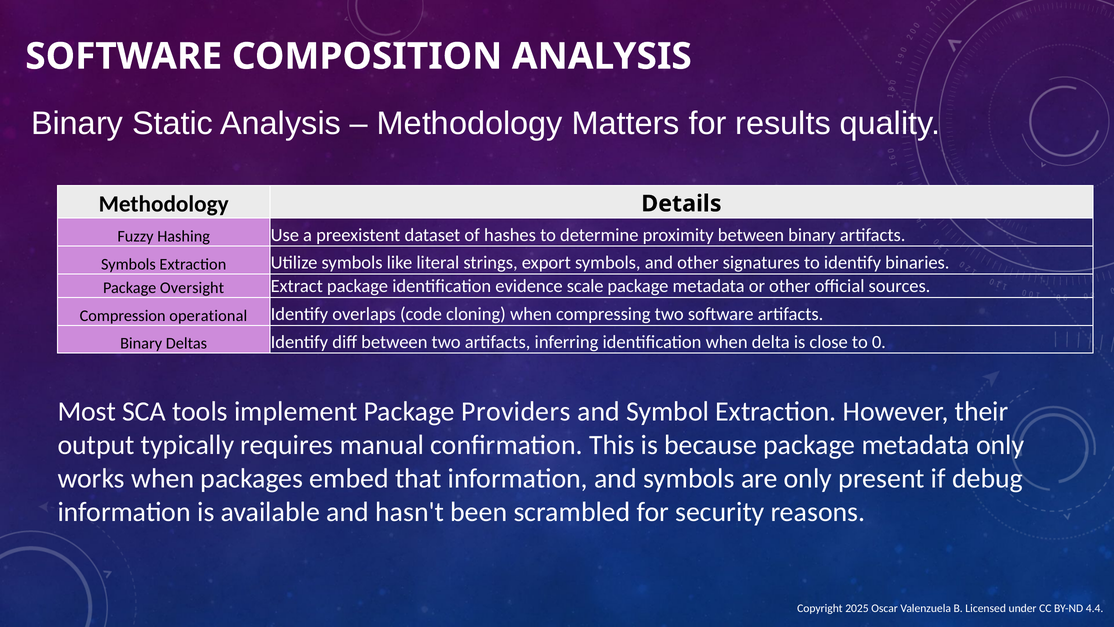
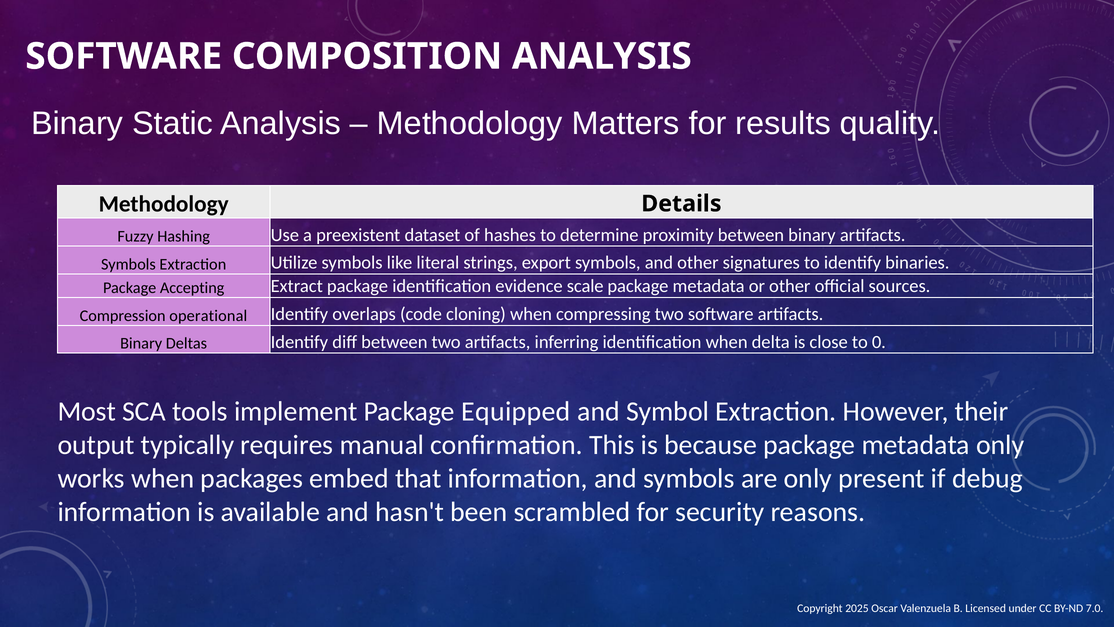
Oversight: Oversight -> Accepting (192, 288)
Providers: Providers -> Equipped (516, 411)
4.4: 4.4 -> 7.0 (1095, 608)
